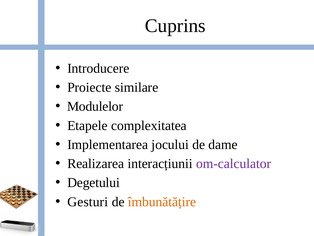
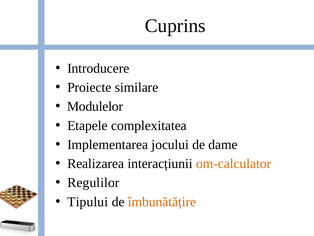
om-calculator colour: purple -> orange (234, 163)
Degetului: Degetului -> Regulilor (93, 182)
Gesturi: Gesturi -> Tipului (88, 201)
